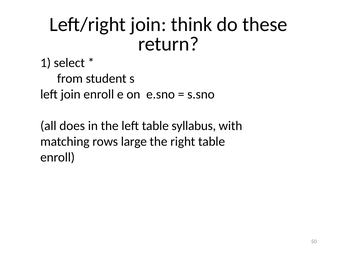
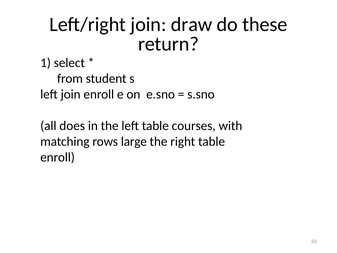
think: think -> draw (192, 25)
syllabus: syllabus -> courses (194, 126)
